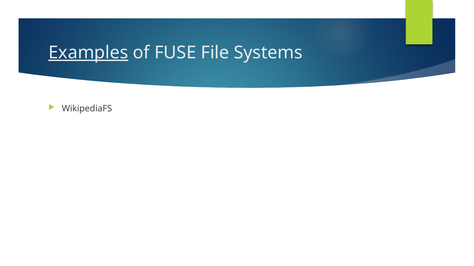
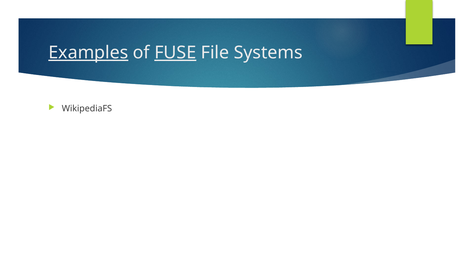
FUSE underline: none -> present (175, 53)
